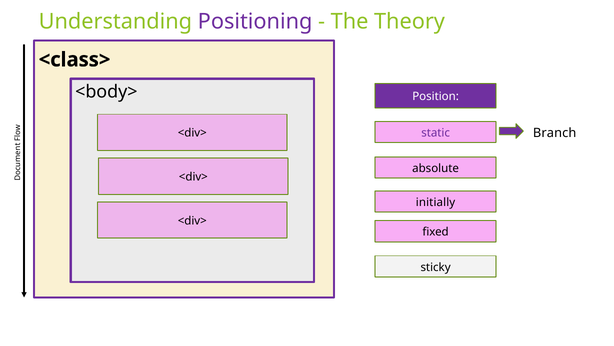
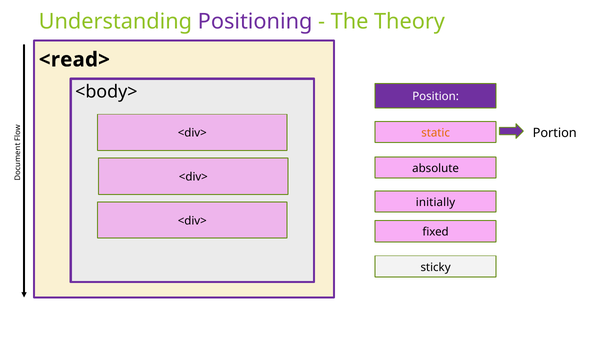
<class>: <class> -> <read> (74, 60)
static colour: purple -> orange (436, 133)
Branch: Branch -> Portion (555, 133)
